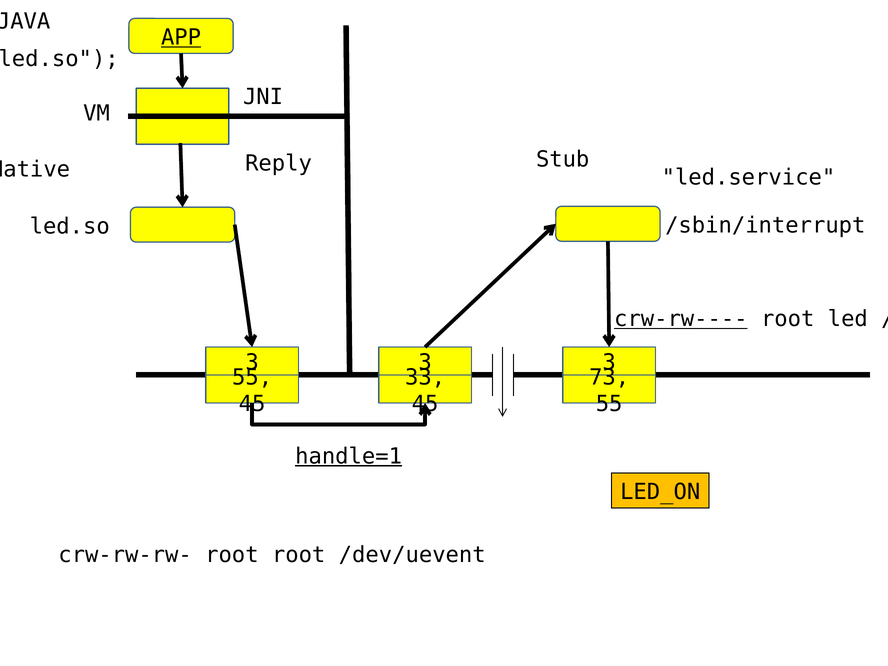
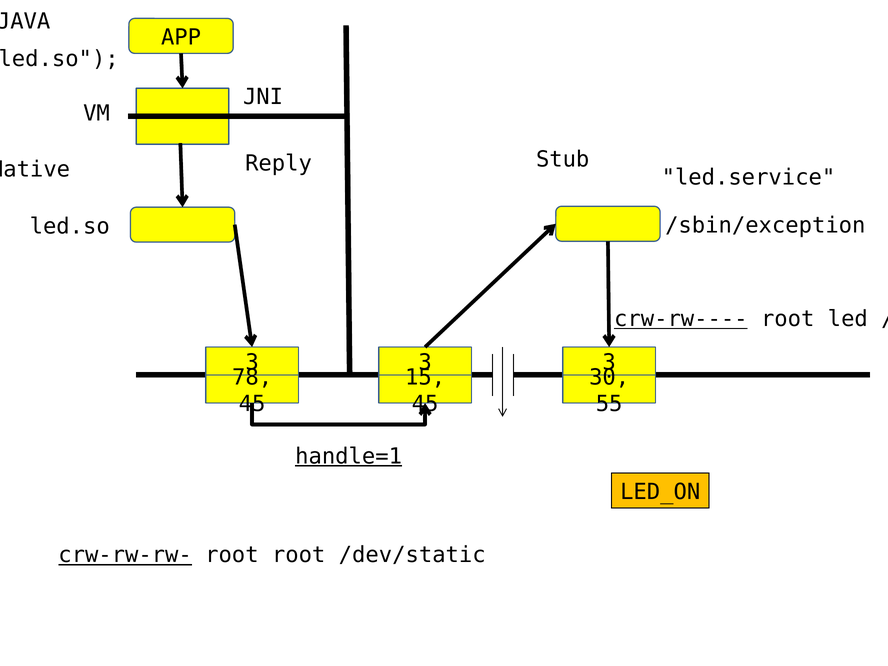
APP underline: present -> none (181, 37)
/sbin/interrupt: /sbin/interrupt -> /sbin/exception (765, 226)
55: 55 -> 78 (252, 377)
33: 33 -> 15 (425, 377)
73: 73 -> 30 (609, 377)
crw-rw-rw- underline: none -> present (125, 555)
/dev/uevent: /dev/uevent -> /dev/static (412, 555)
